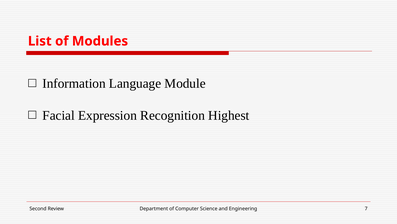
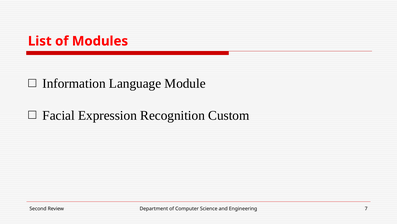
Highest: Highest -> Custom (229, 115)
